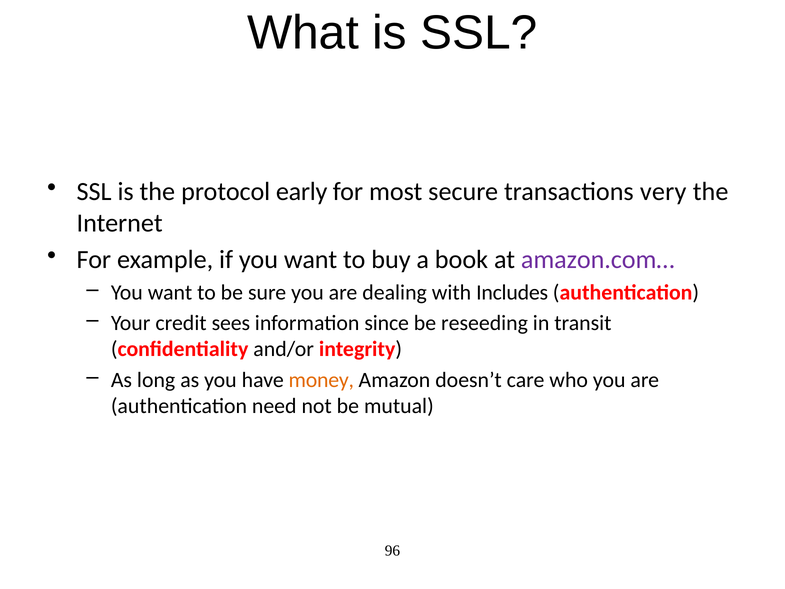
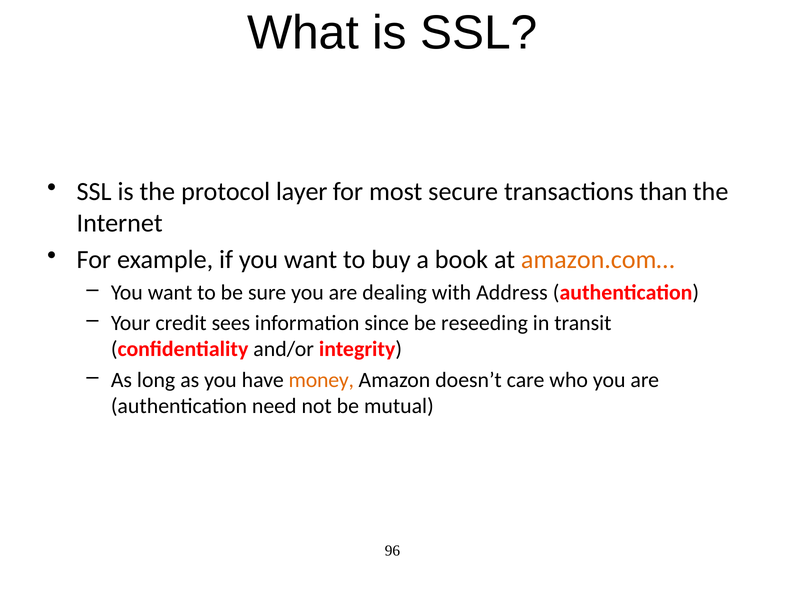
early: early -> layer (302, 192)
very: very -> than (663, 192)
amazon.com… colour: purple -> orange (598, 260)
Includes: Includes -> Address (512, 292)
